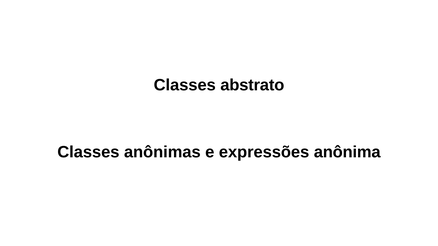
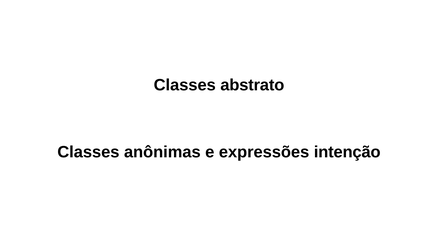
anônima: anônima -> intenção (347, 152)
